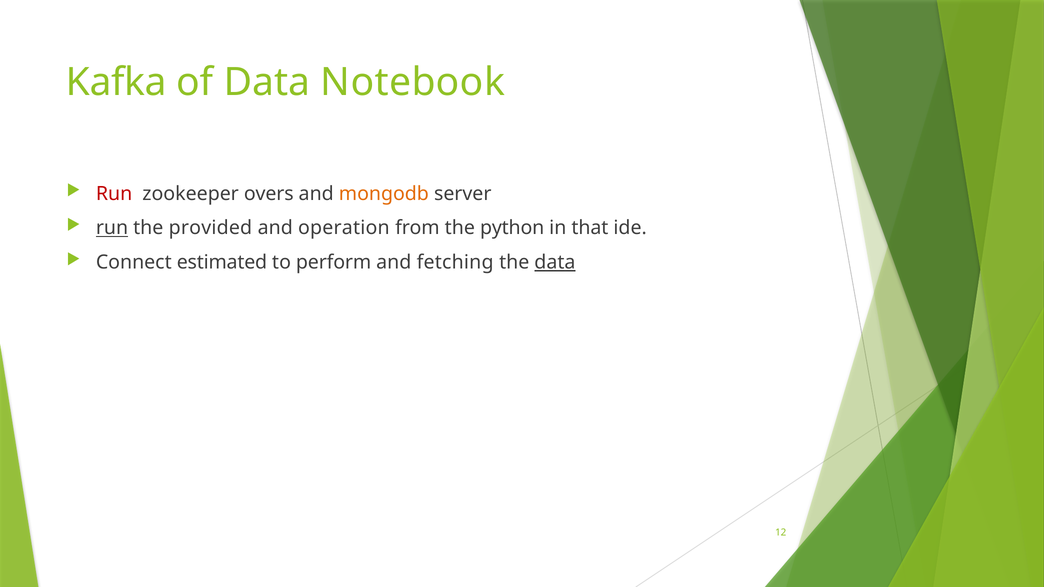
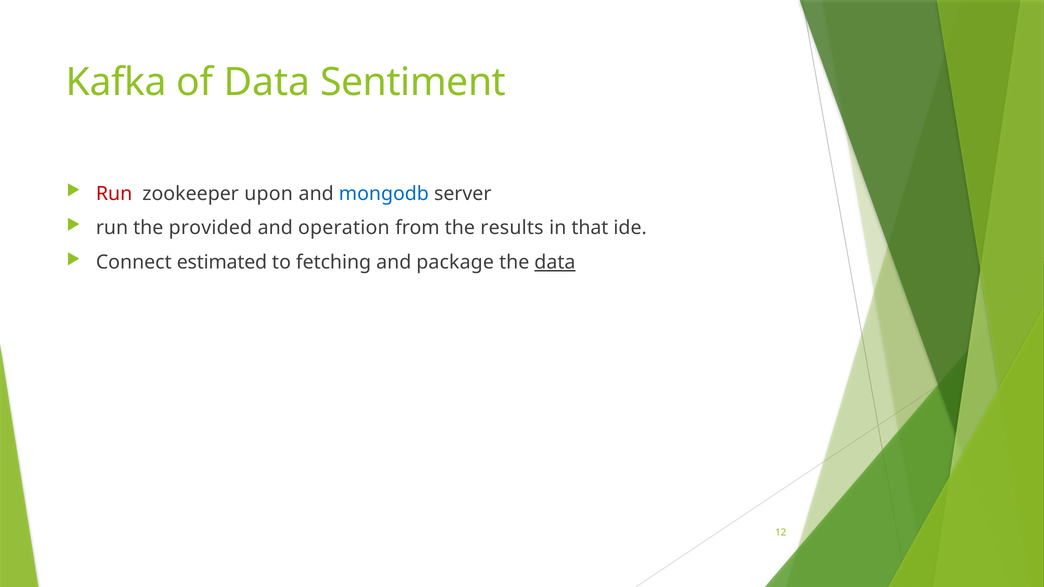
Notebook: Notebook -> Sentiment (413, 82)
overs: overs -> upon (269, 194)
mongodb colour: orange -> blue (384, 194)
run underline: present -> none (112, 228)
python: python -> results (512, 228)
perform: perform -> fetching (334, 262)
fetching: fetching -> package (455, 262)
